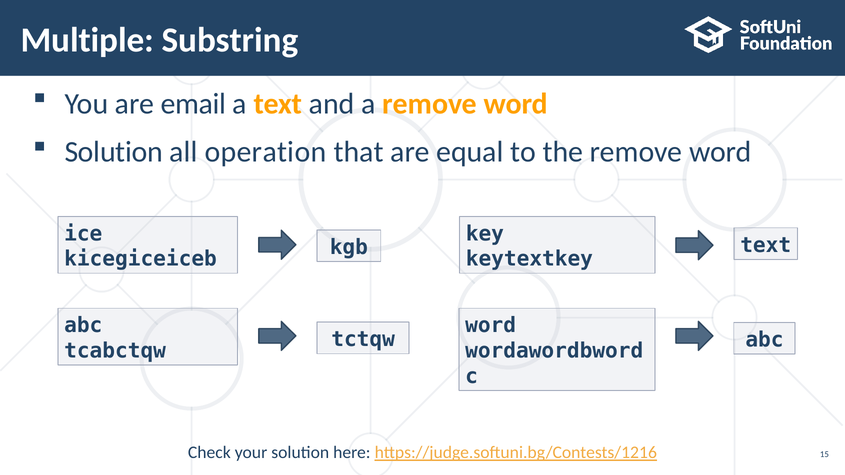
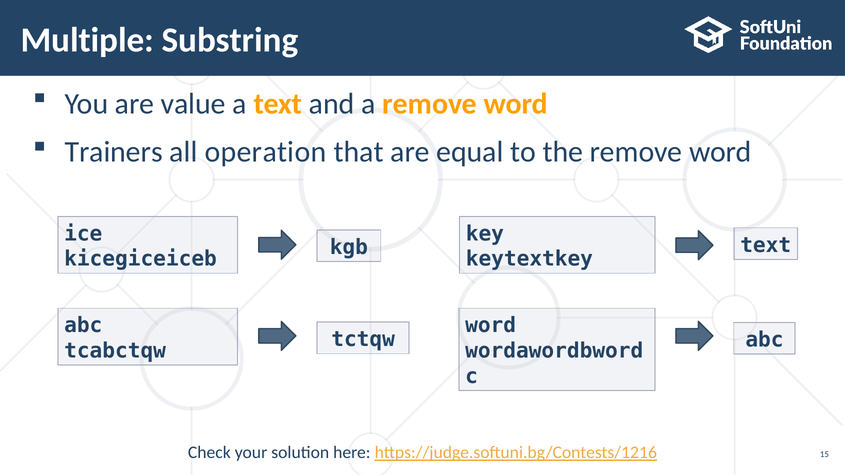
email: email -> value (193, 104)
Solution: Solution -> Trainers (114, 152)
